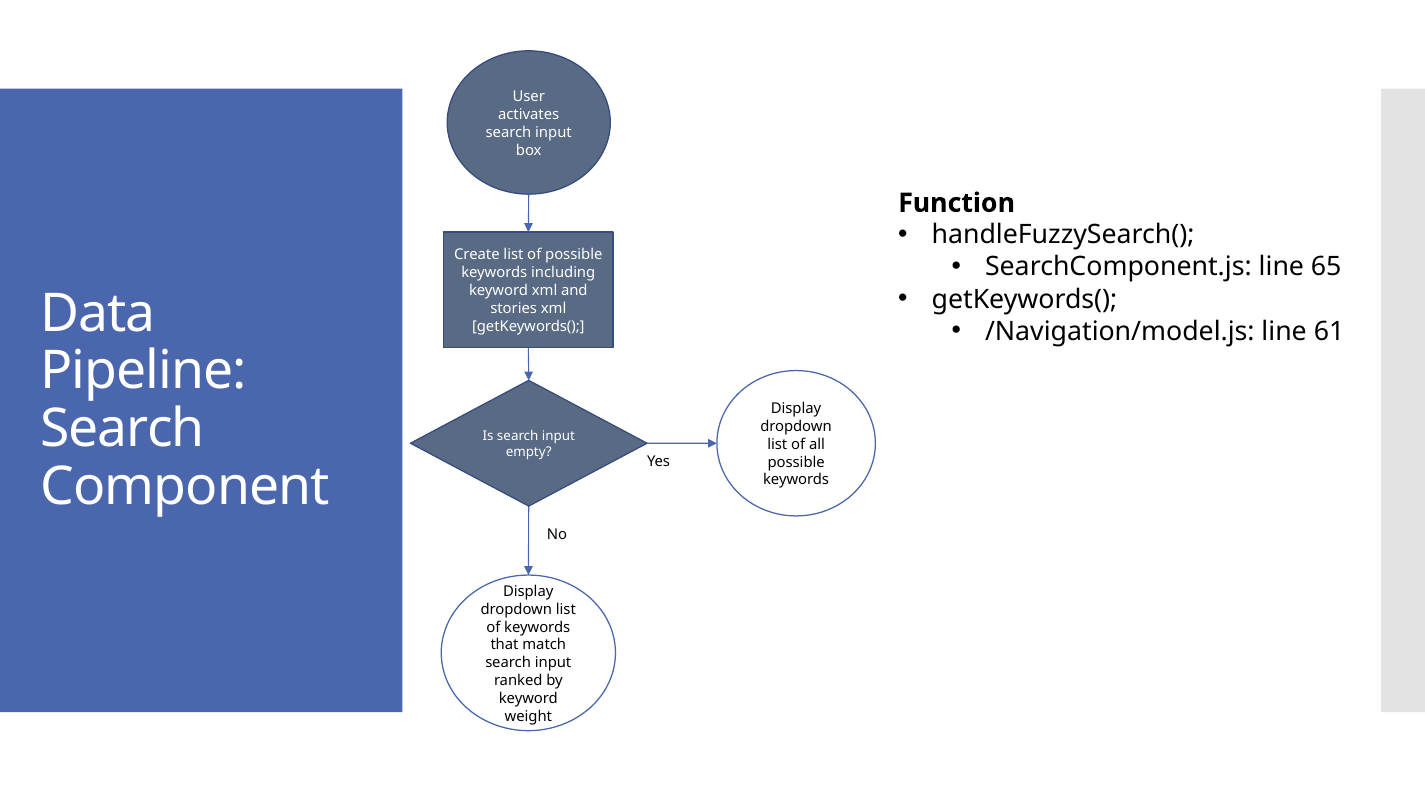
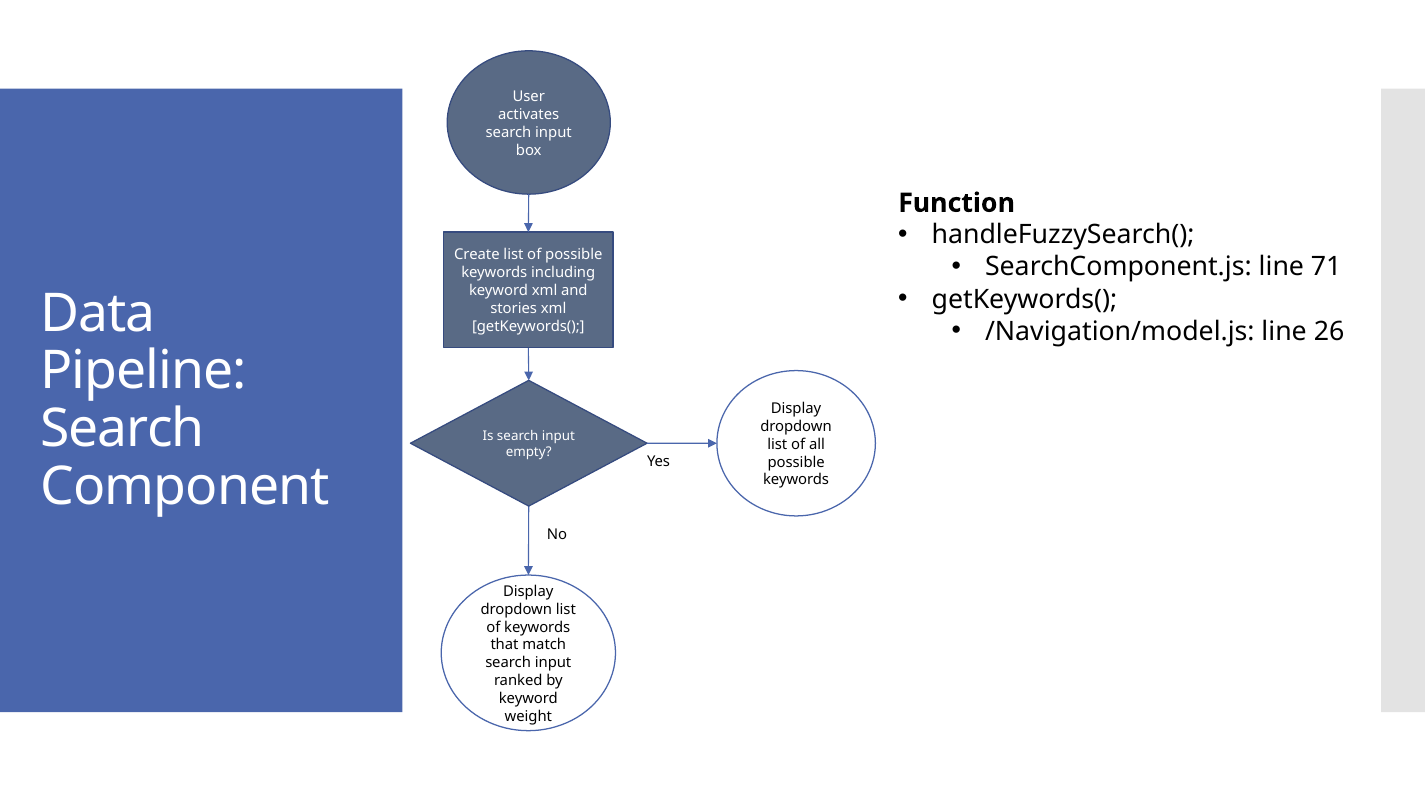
65: 65 -> 71 (1326, 267)
61: 61 -> 26 (1329, 331)
